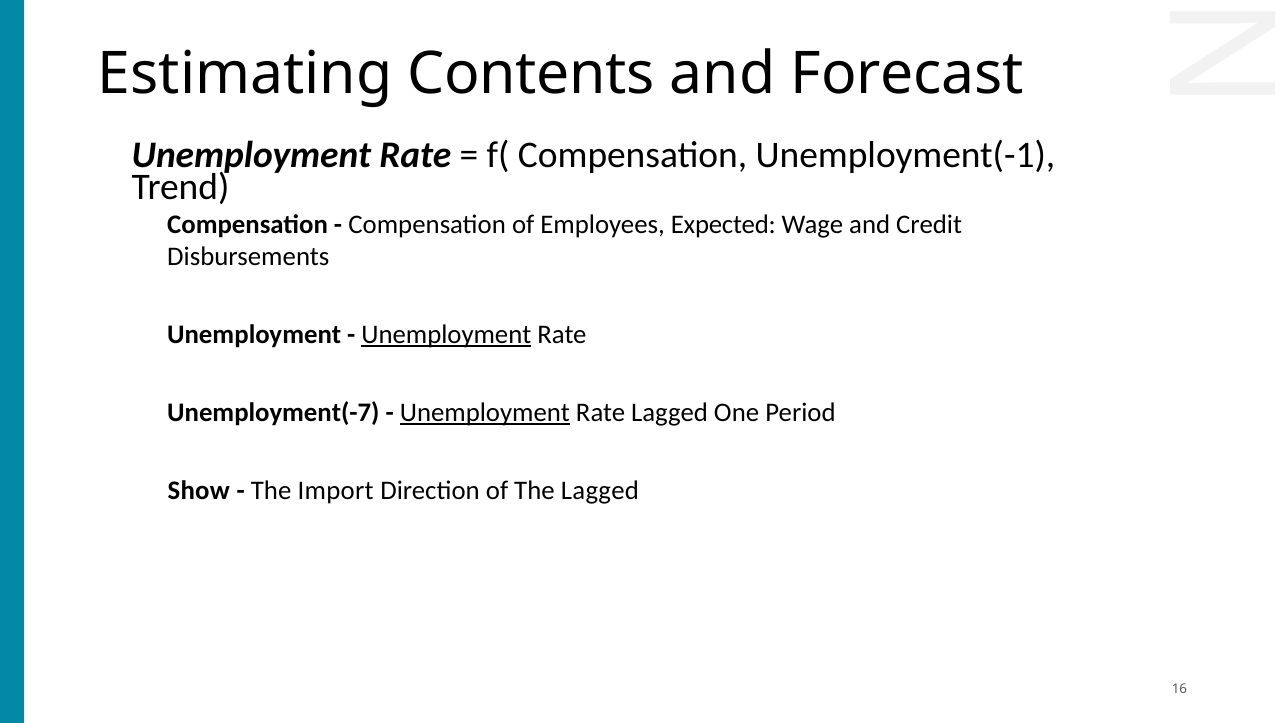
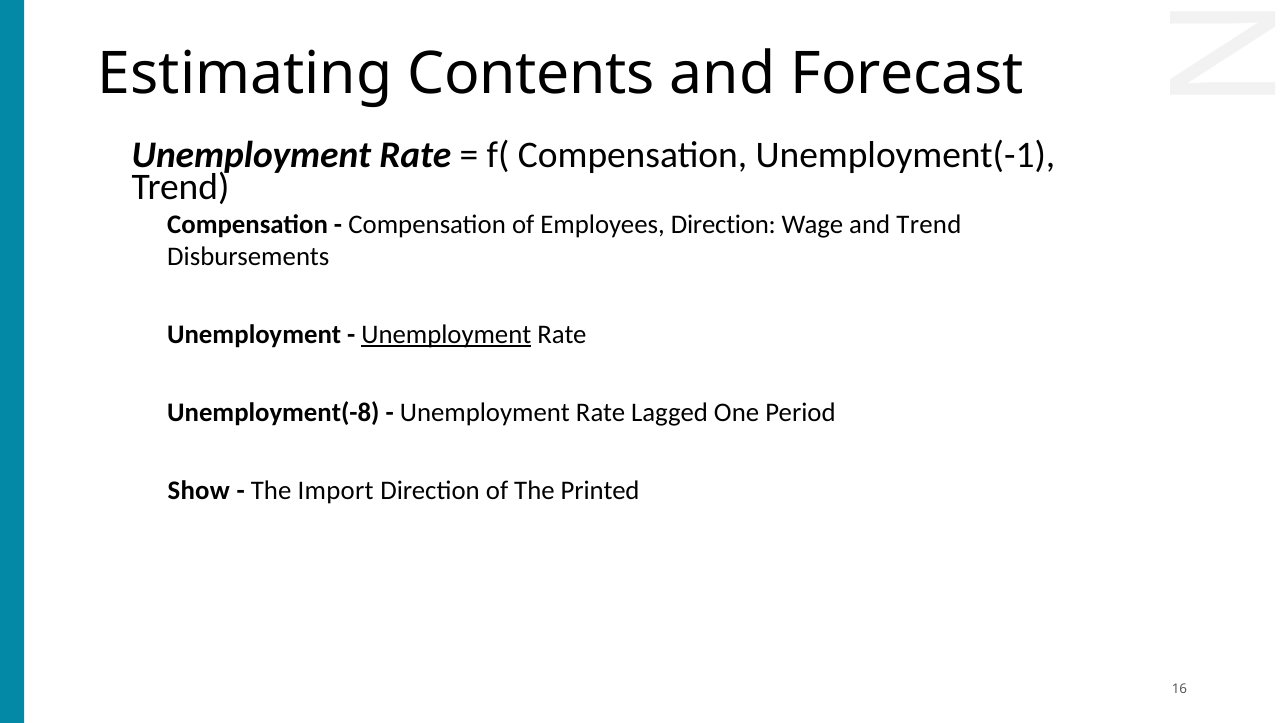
Employees Expected: Expected -> Direction (723, 225)
and Credit: Credit -> Trend (929, 225)
Unemployment(-7: Unemployment(-7 -> Unemployment(-8 (273, 412)
Unemployment underline: present -> none (485, 412)
The Lagged: Lagged -> Printed (600, 490)
